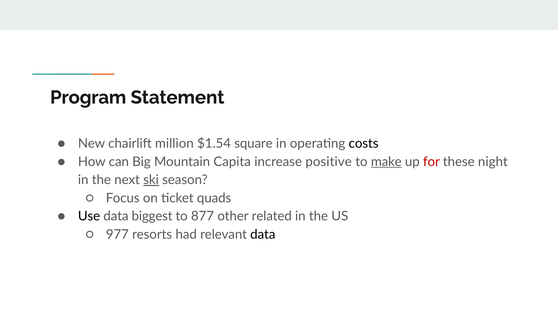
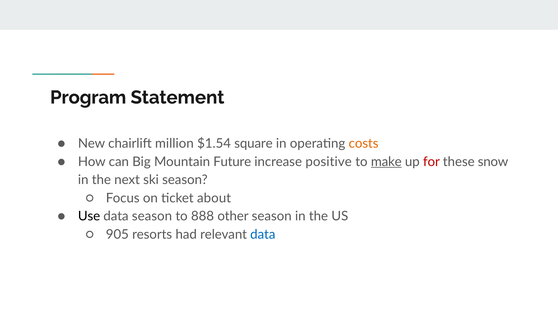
costs colour: black -> orange (364, 143)
Capita: Capita -> Future (232, 162)
night: night -> snow (493, 162)
ski underline: present -> none (151, 180)
quads: quads -> about (214, 198)
data biggest: biggest -> season (152, 216)
877: 877 -> 888 (203, 216)
other related: related -> season (272, 216)
977: 977 -> 905 (117, 234)
data colour: black -> blue (263, 234)
